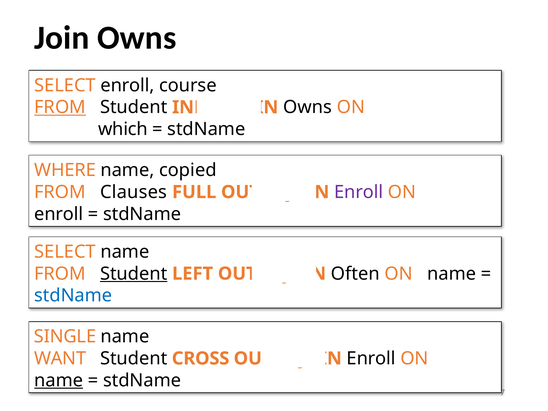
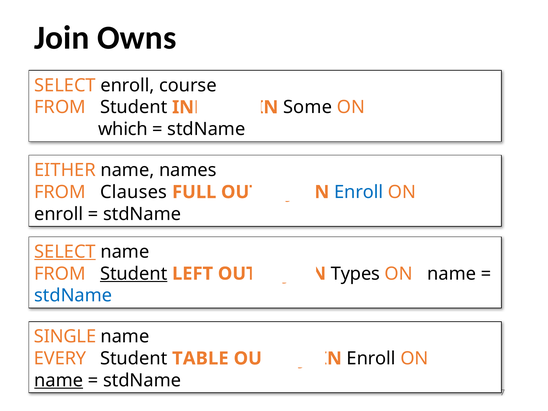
FROM underline: present -> none (60, 107)
Owns: Owns -> Some (308, 107)
WHERE: WHERE -> EITHER (65, 170)
copied: copied -> names (188, 170)
Enroll colour: purple -> blue (359, 192)
SELECT underline: none -> present (65, 252)
Often: Often -> Types (355, 274)
WANT: WANT -> EVERY (60, 358)
CROSS: CROSS -> TABLE (200, 358)
